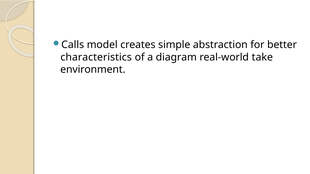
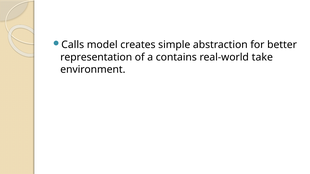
characteristics: characteristics -> representation (96, 57)
diagram: diagram -> contains (176, 57)
